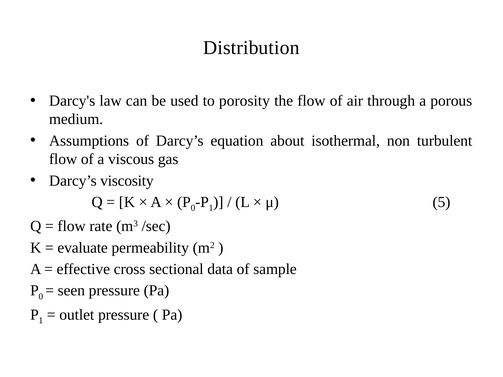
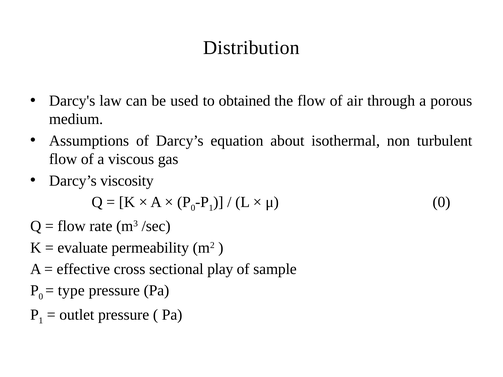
porosity: porosity -> obtained (245, 101)
μ 5: 5 -> 0 (442, 202)
data: data -> play (220, 269)
seen: seen -> type (71, 291)
